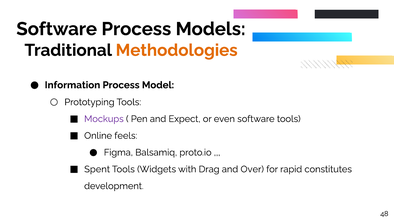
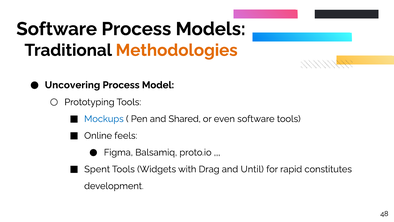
Information: Information -> Uncovering (72, 85)
Mockups colour: purple -> blue (104, 119)
Expect: Expect -> Shared (185, 119)
Over: Over -> Until (252, 169)
